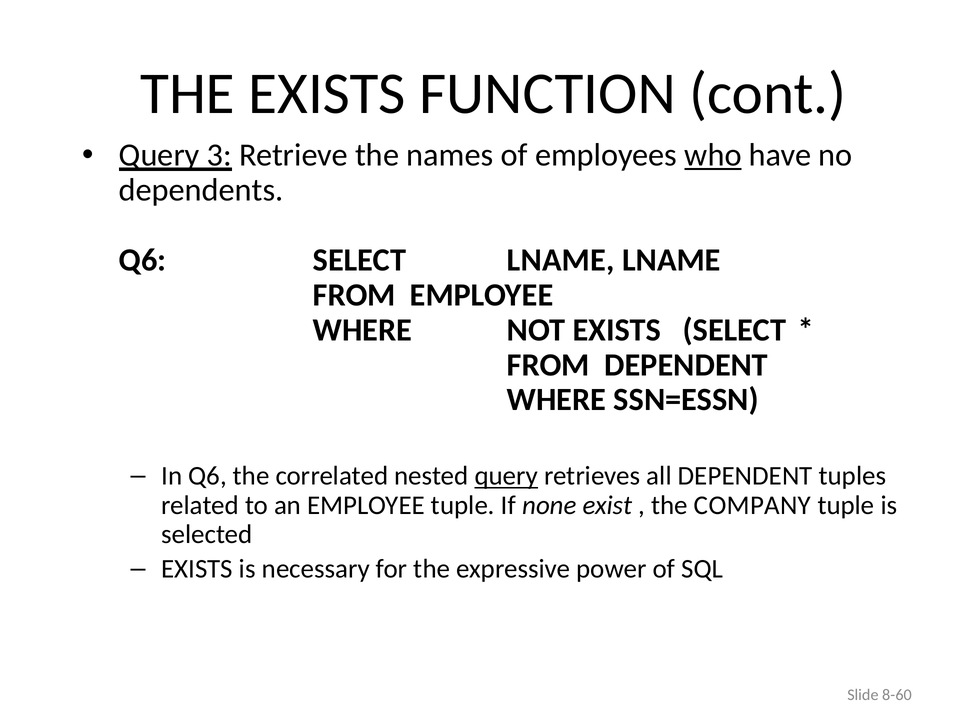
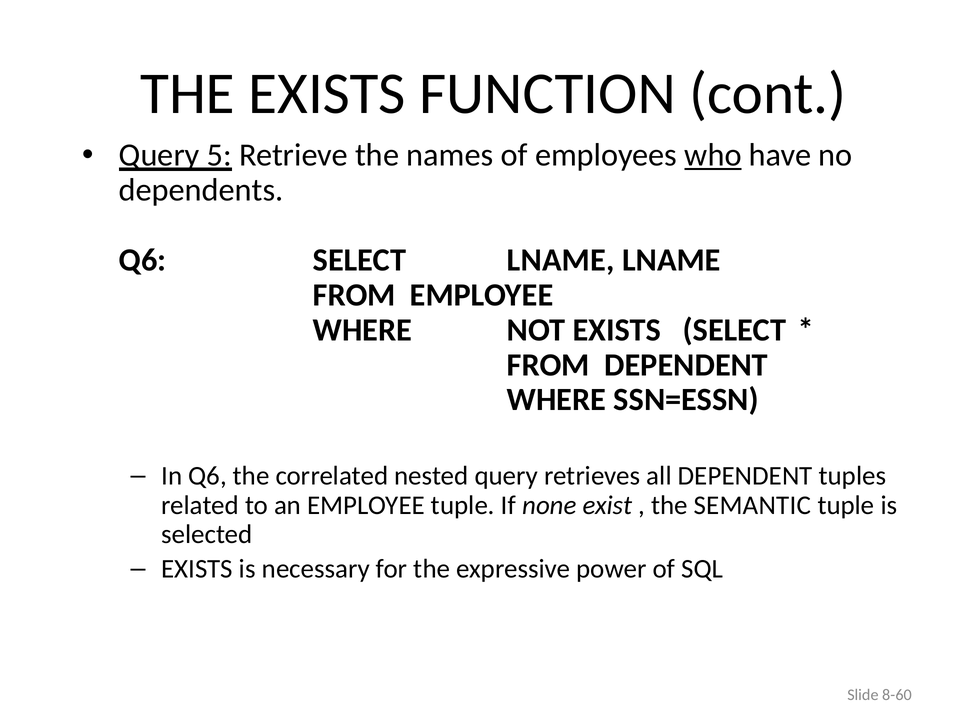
3: 3 -> 5 (219, 155)
query underline: present -> none (506, 476)
COMPANY: COMPANY -> SEMANTIC (752, 505)
